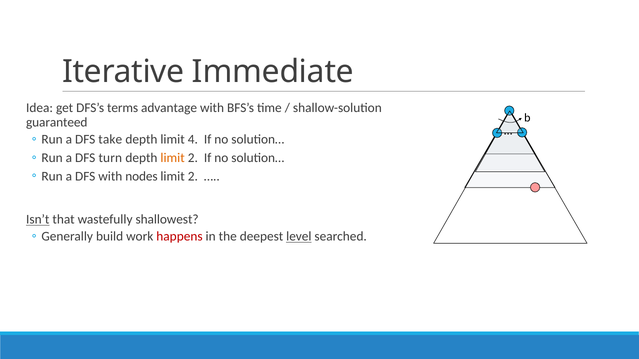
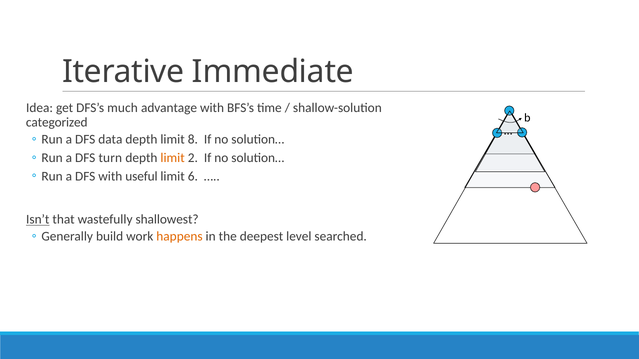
terms: terms -> much (122, 108)
guaranteed: guaranteed -> categorized (57, 122)
take: take -> data (110, 140)
4: 4 -> 8 (193, 140)
nodes: nodes -> useful (142, 176)
2: 2 -> 6 (193, 176)
happens colour: red -> orange (179, 237)
level underline: present -> none (299, 237)
